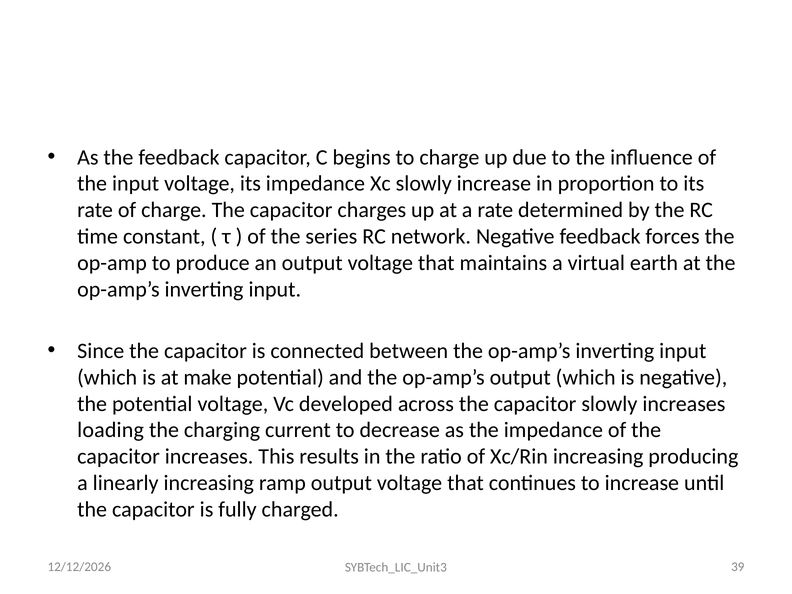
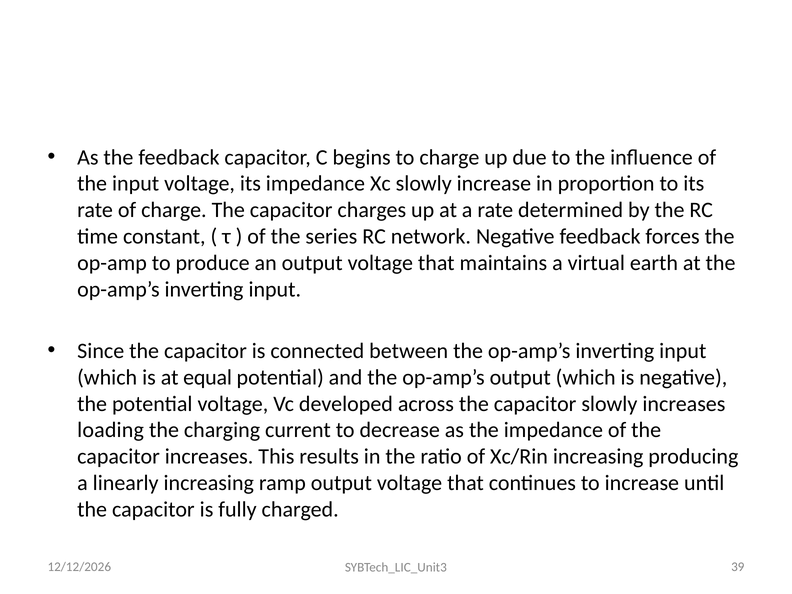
make: make -> equal (208, 377)
